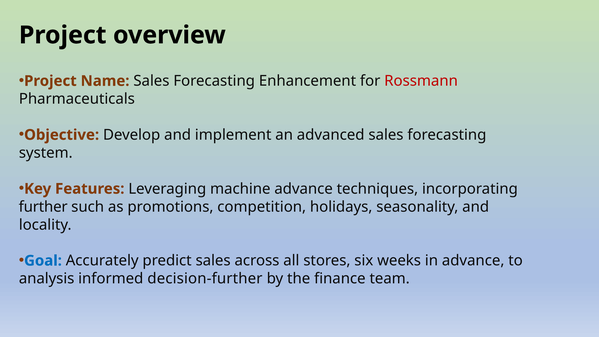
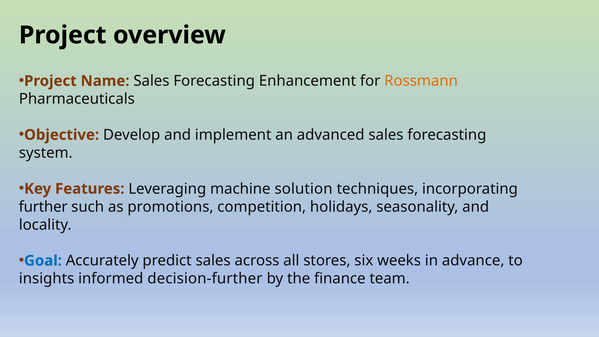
Rossmann colour: red -> orange (421, 81)
machine advance: advance -> solution (304, 189)
analysis: analysis -> insights (47, 279)
